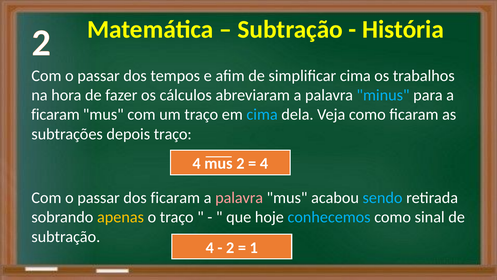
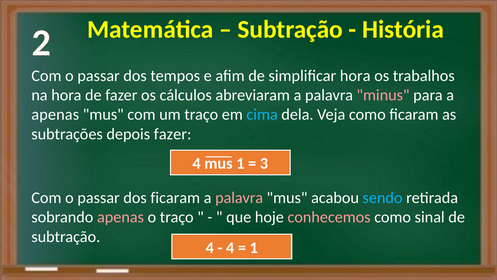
simplificar cima: cima -> hora (355, 76)
minus colour: light blue -> pink (383, 95)
ficaram: ficaram -> apenas (55, 114)
depois traço: traço -> fazer (173, 134)
mus 2: 2 -> 1 (240, 163)
4: 4 -> 3 (264, 163)
apenas colour: yellow -> pink (120, 217)
conhecemos colour: light blue -> pink (329, 217)
2: 2 -> 4 (230, 247)
